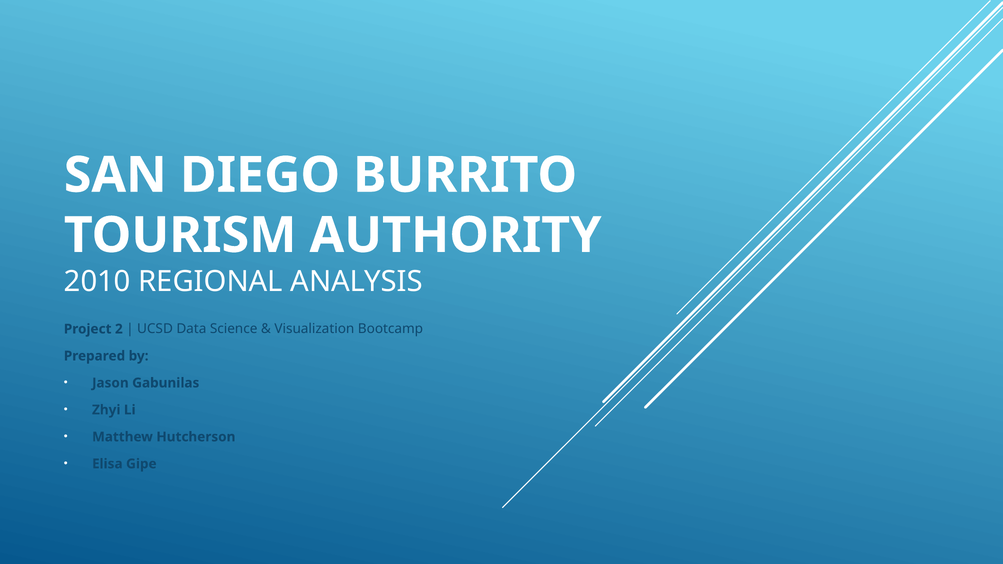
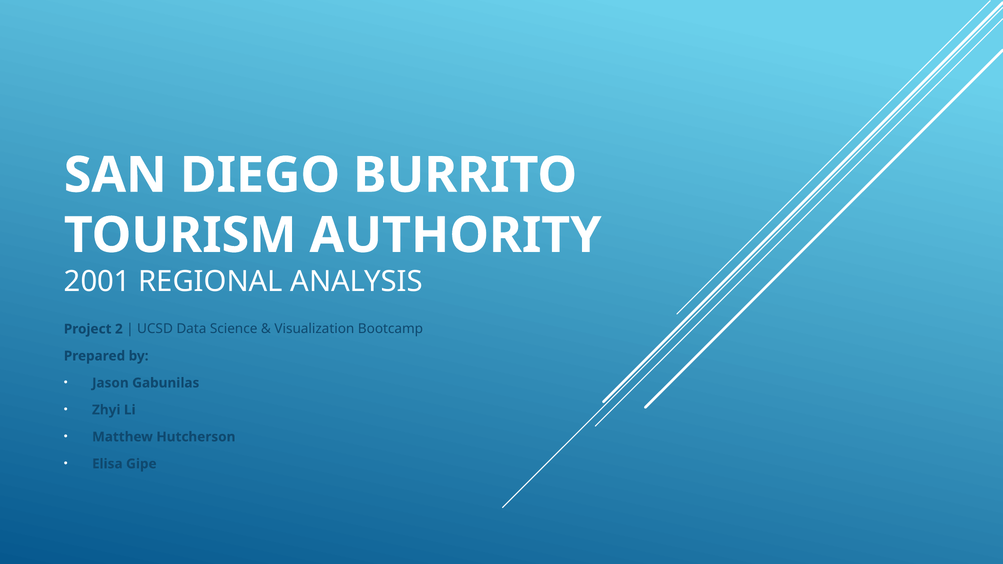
2010: 2010 -> 2001 (97, 282)
